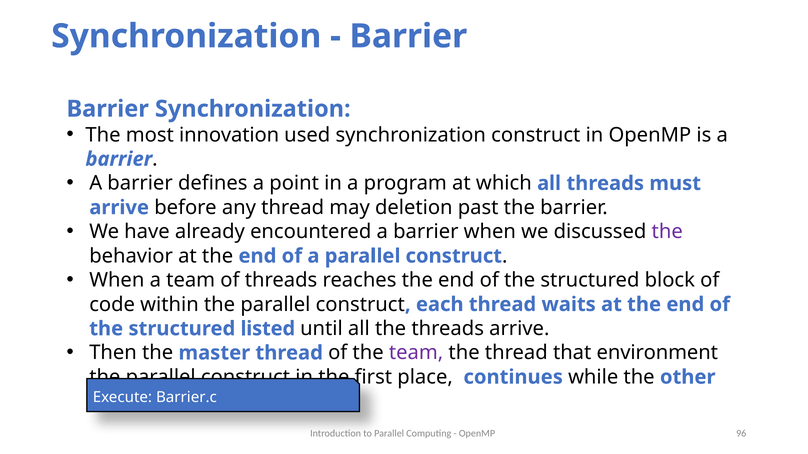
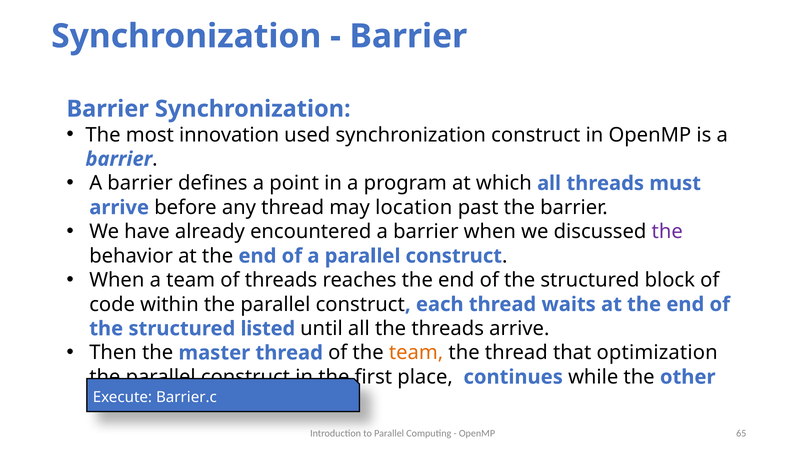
deletion: deletion -> location (414, 208)
team colour: purple -> orange (416, 353)
environment: environment -> optimization (657, 353)
96: 96 -> 65 (741, 434)
